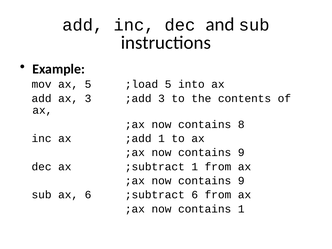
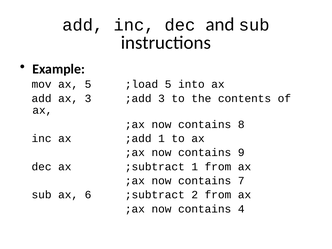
9: 9 -> 7 (241, 181)
;subtract 6: 6 -> 2 (195, 195)
contains 1: 1 -> 4 (241, 209)
